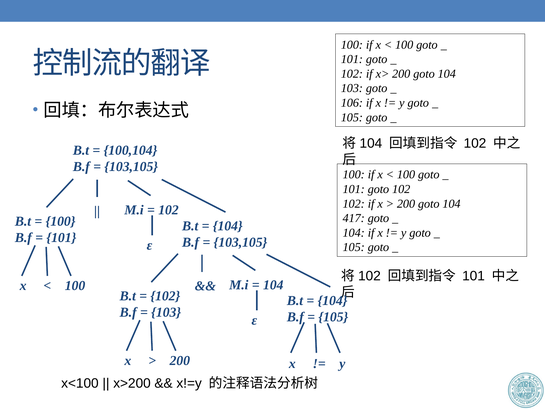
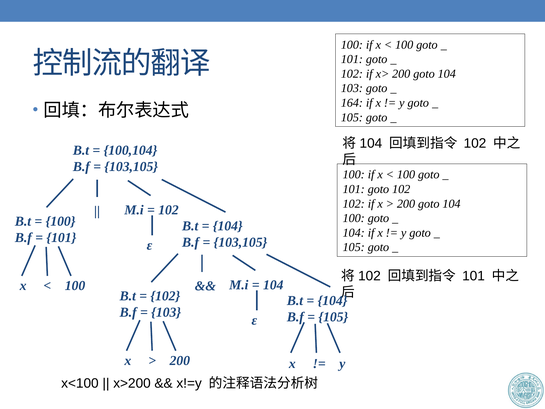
106: 106 -> 164 (352, 103)
417: 417 -> 100 (354, 218)
